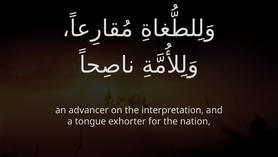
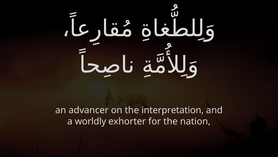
tongue: tongue -> worldly (90, 121)
